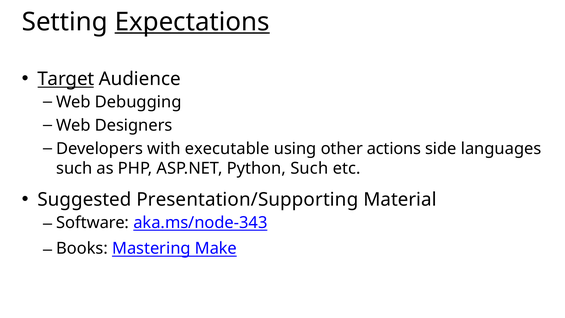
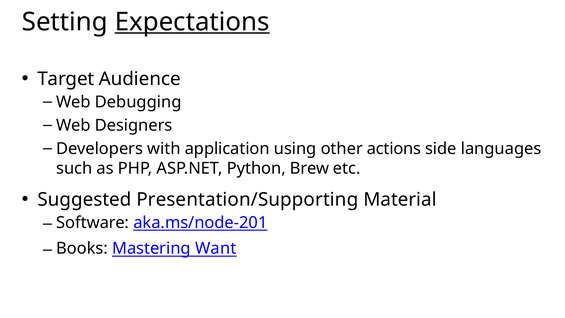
Target underline: present -> none (66, 79)
executable: executable -> application (227, 148)
Python Such: Such -> Brew (309, 168)
aka.ms/node-343: aka.ms/node-343 -> aka.ms/node-201 (200, 222)
Make: Make -> Want (216, 248)
